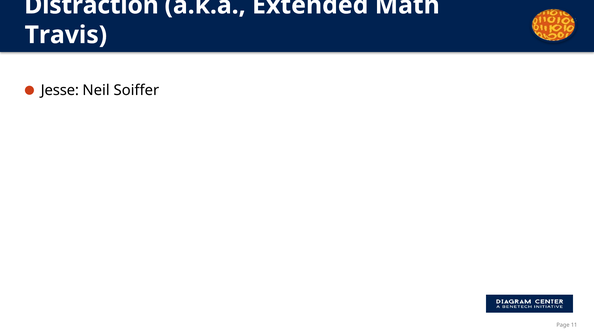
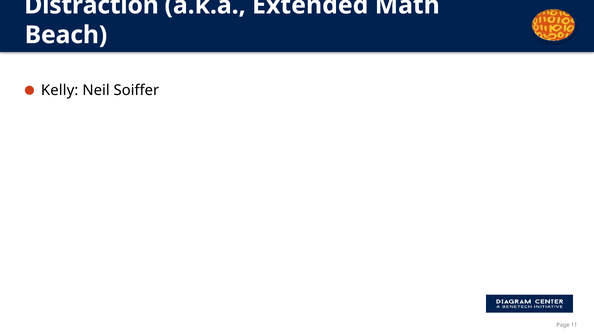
Travis: Travis -> Beach (66, 35)
Jesse: Jesse -> Kelly (60, 90)
